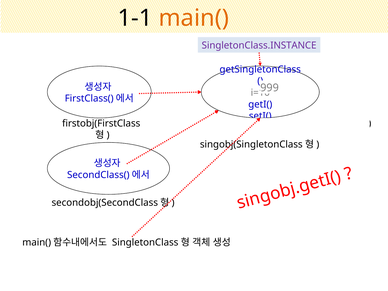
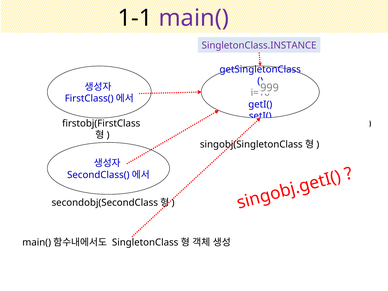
main( colour: orange -> purple (194, 18)
